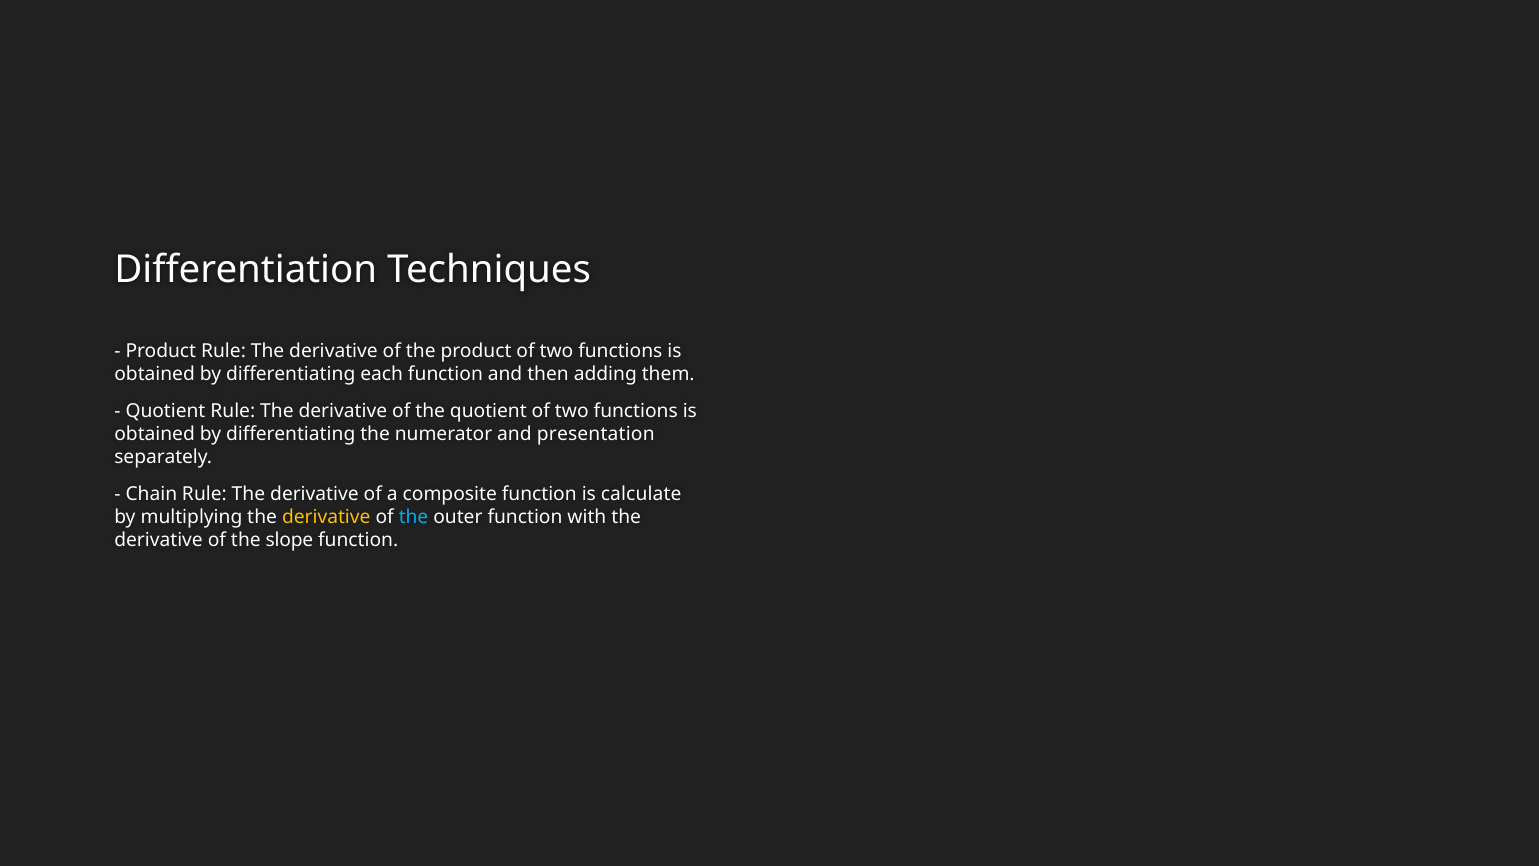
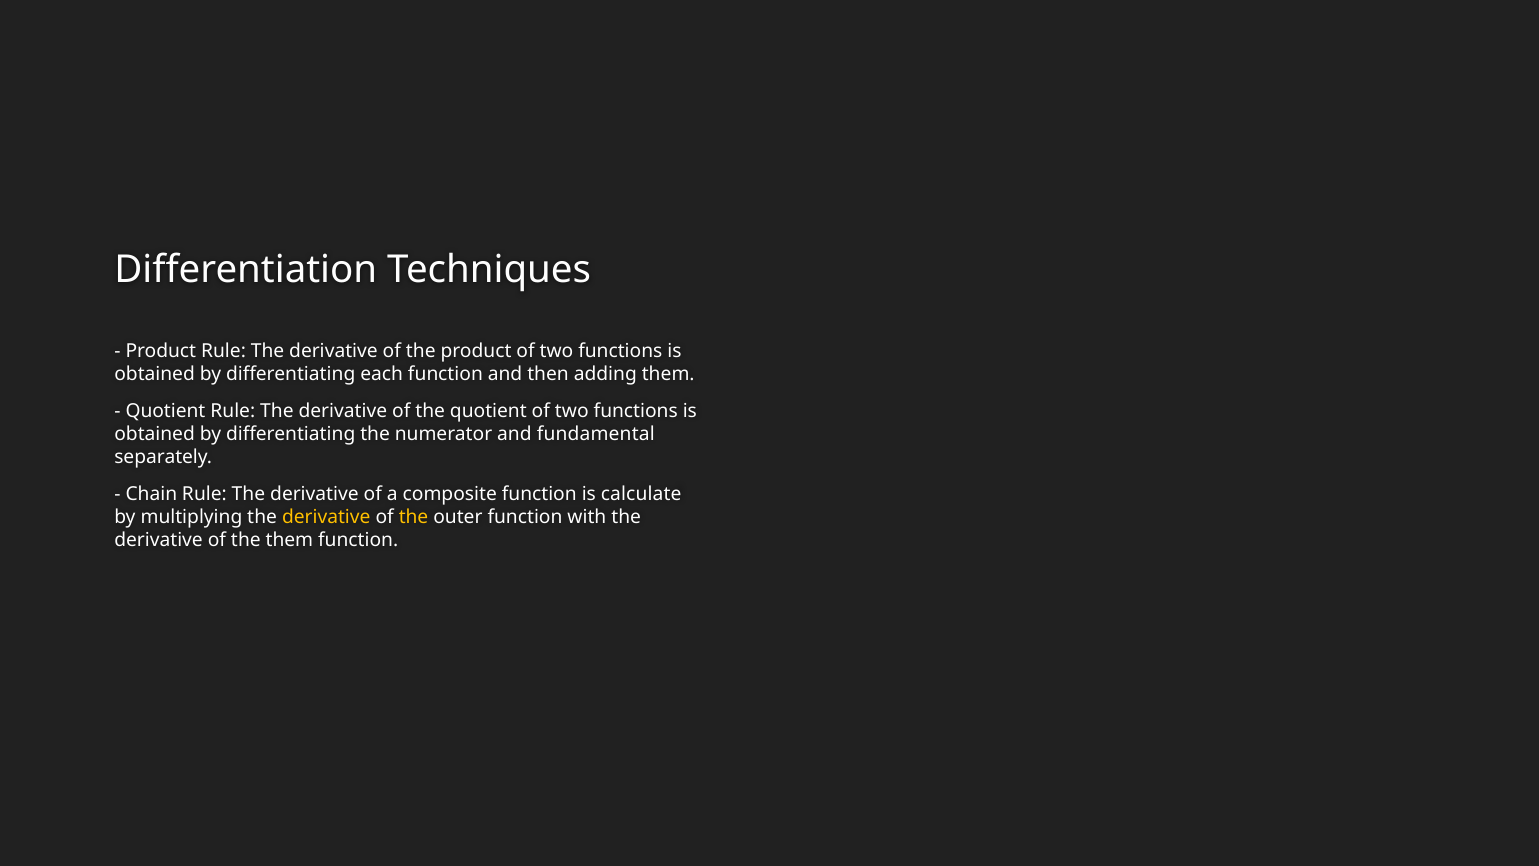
presentation: presentation -> fundamental (596, 434)
the colour: light blue -> yellow (414, 517)
the slope: slope -> them (289, 540)
